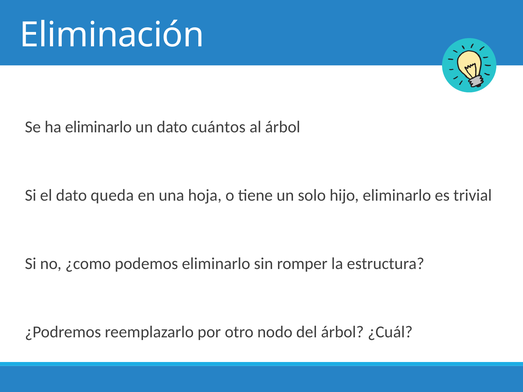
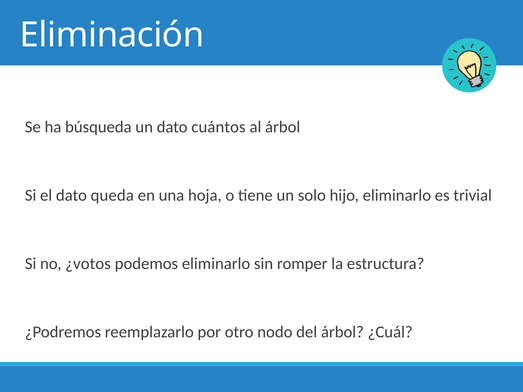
ha eliminarlo: eliminarlo -> búsqueda (98, 127)
¿como: ¿como -> ¿votos (88, 264)
